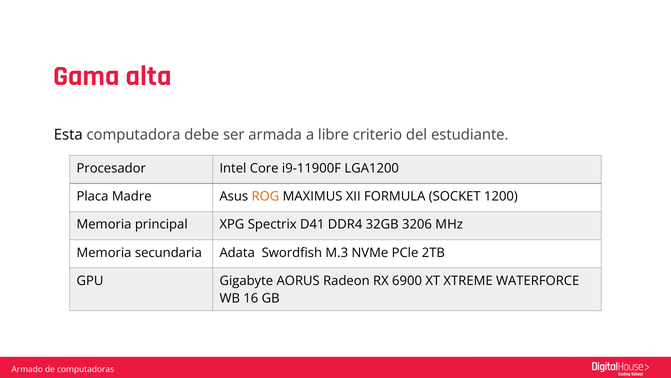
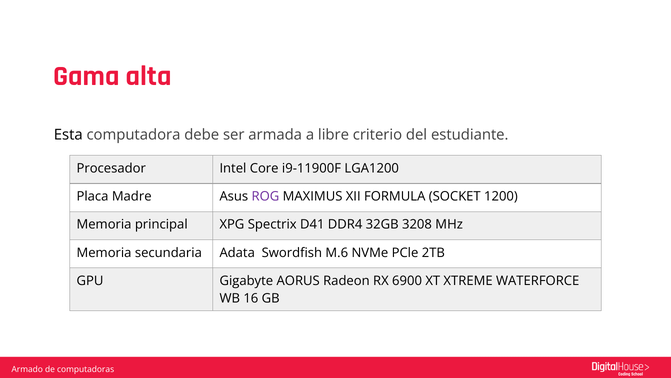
ROG colour: orange -> purple (265, 196)
3206: 3206 -> 3208 (417, 224)
M.3: M.3 -> M.6 (337, 252)
